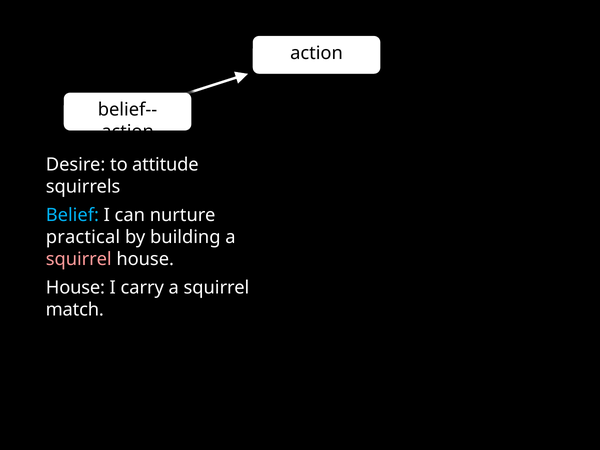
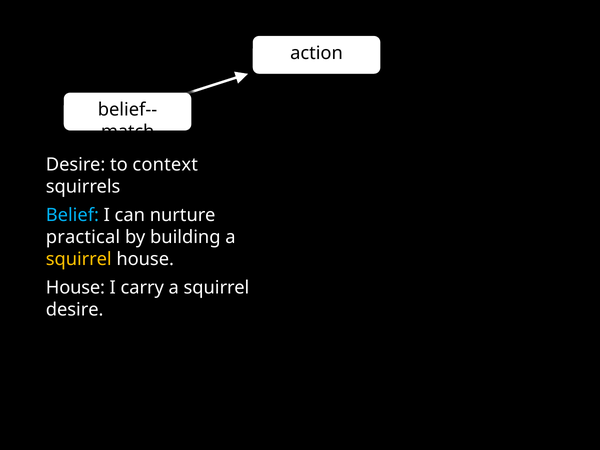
action: action -> match (128, 132)
attitude: attitude -> context (165, 165)
squirrel colour: pink -> yellow (79, 259)
match: match -> desire (75, 310)
